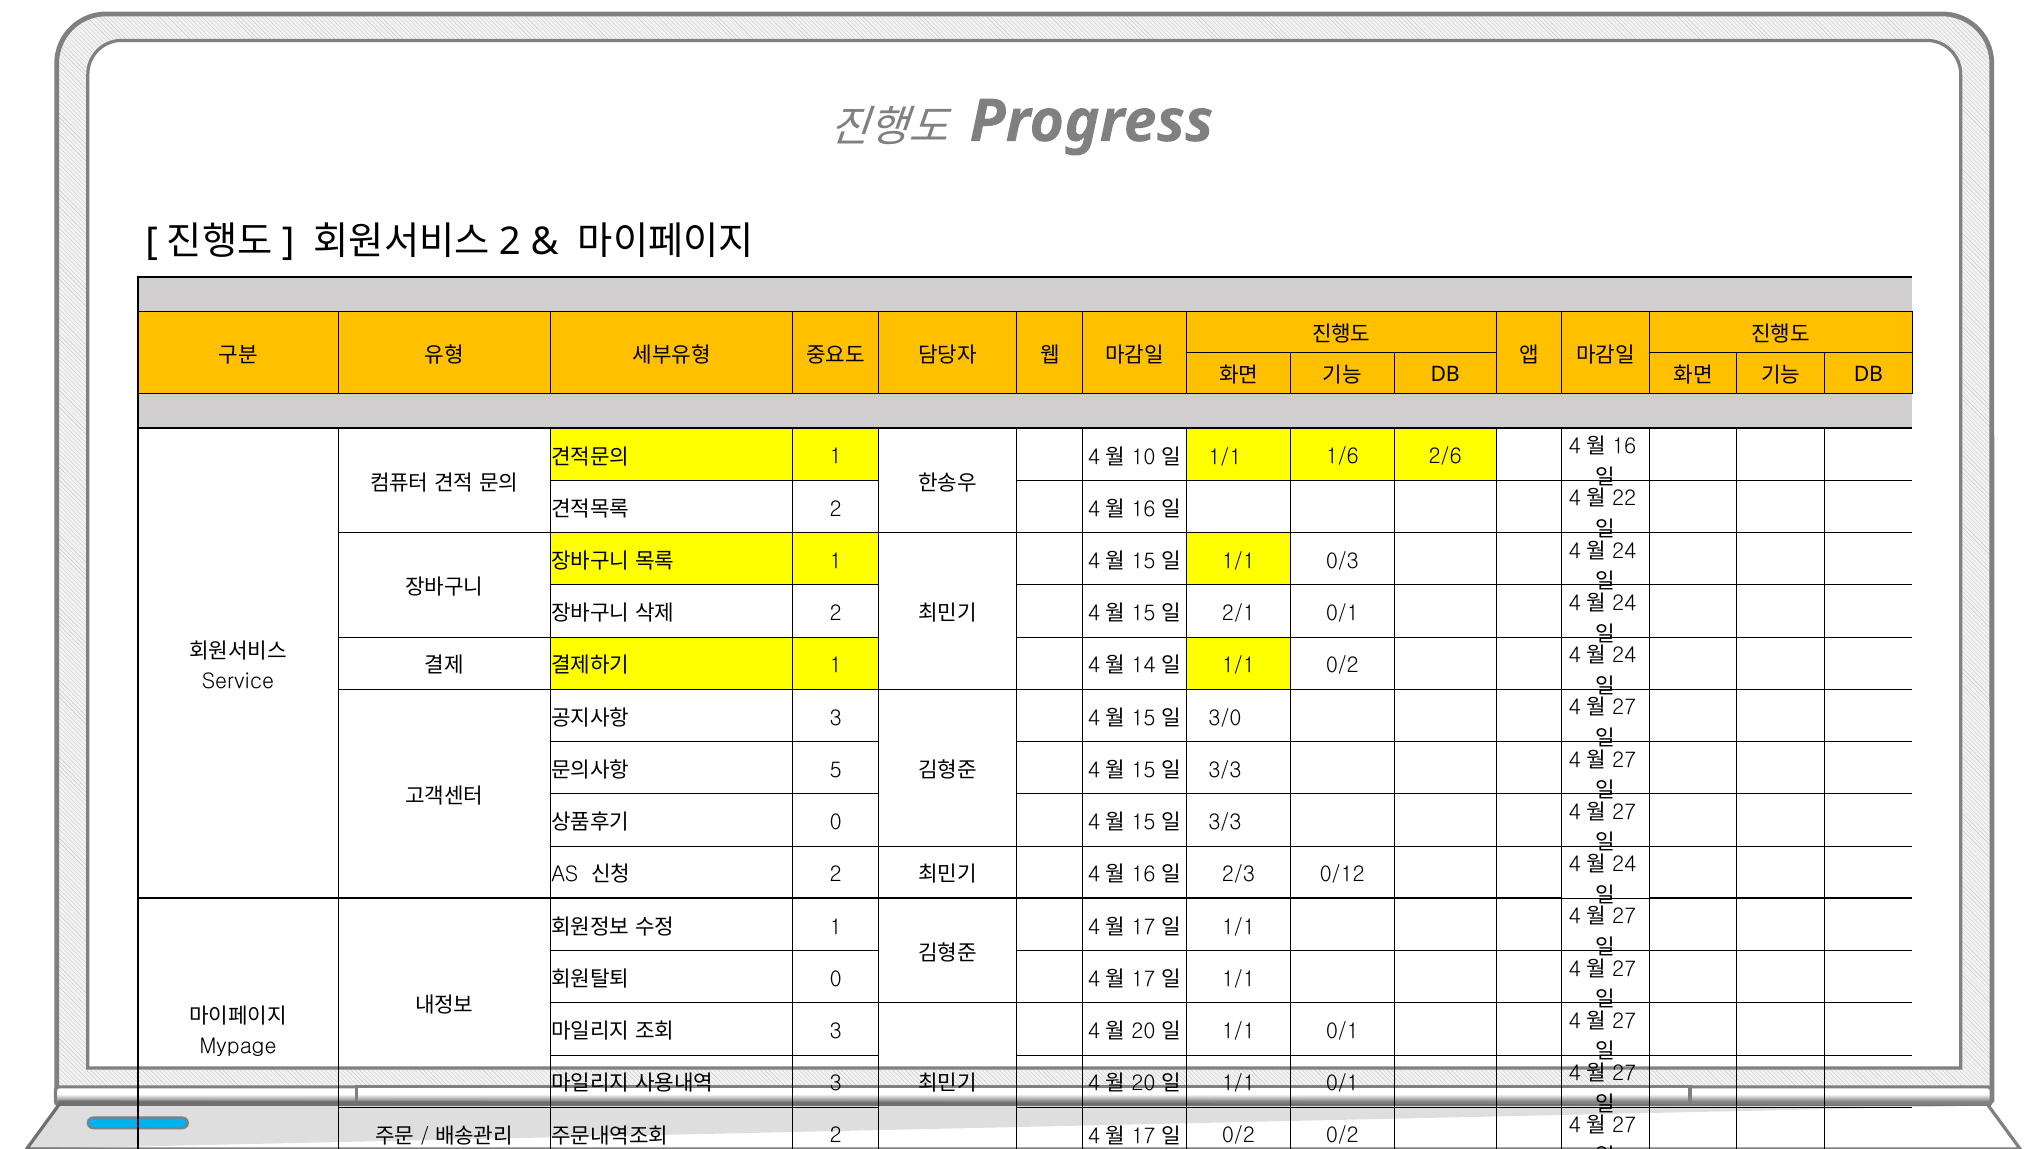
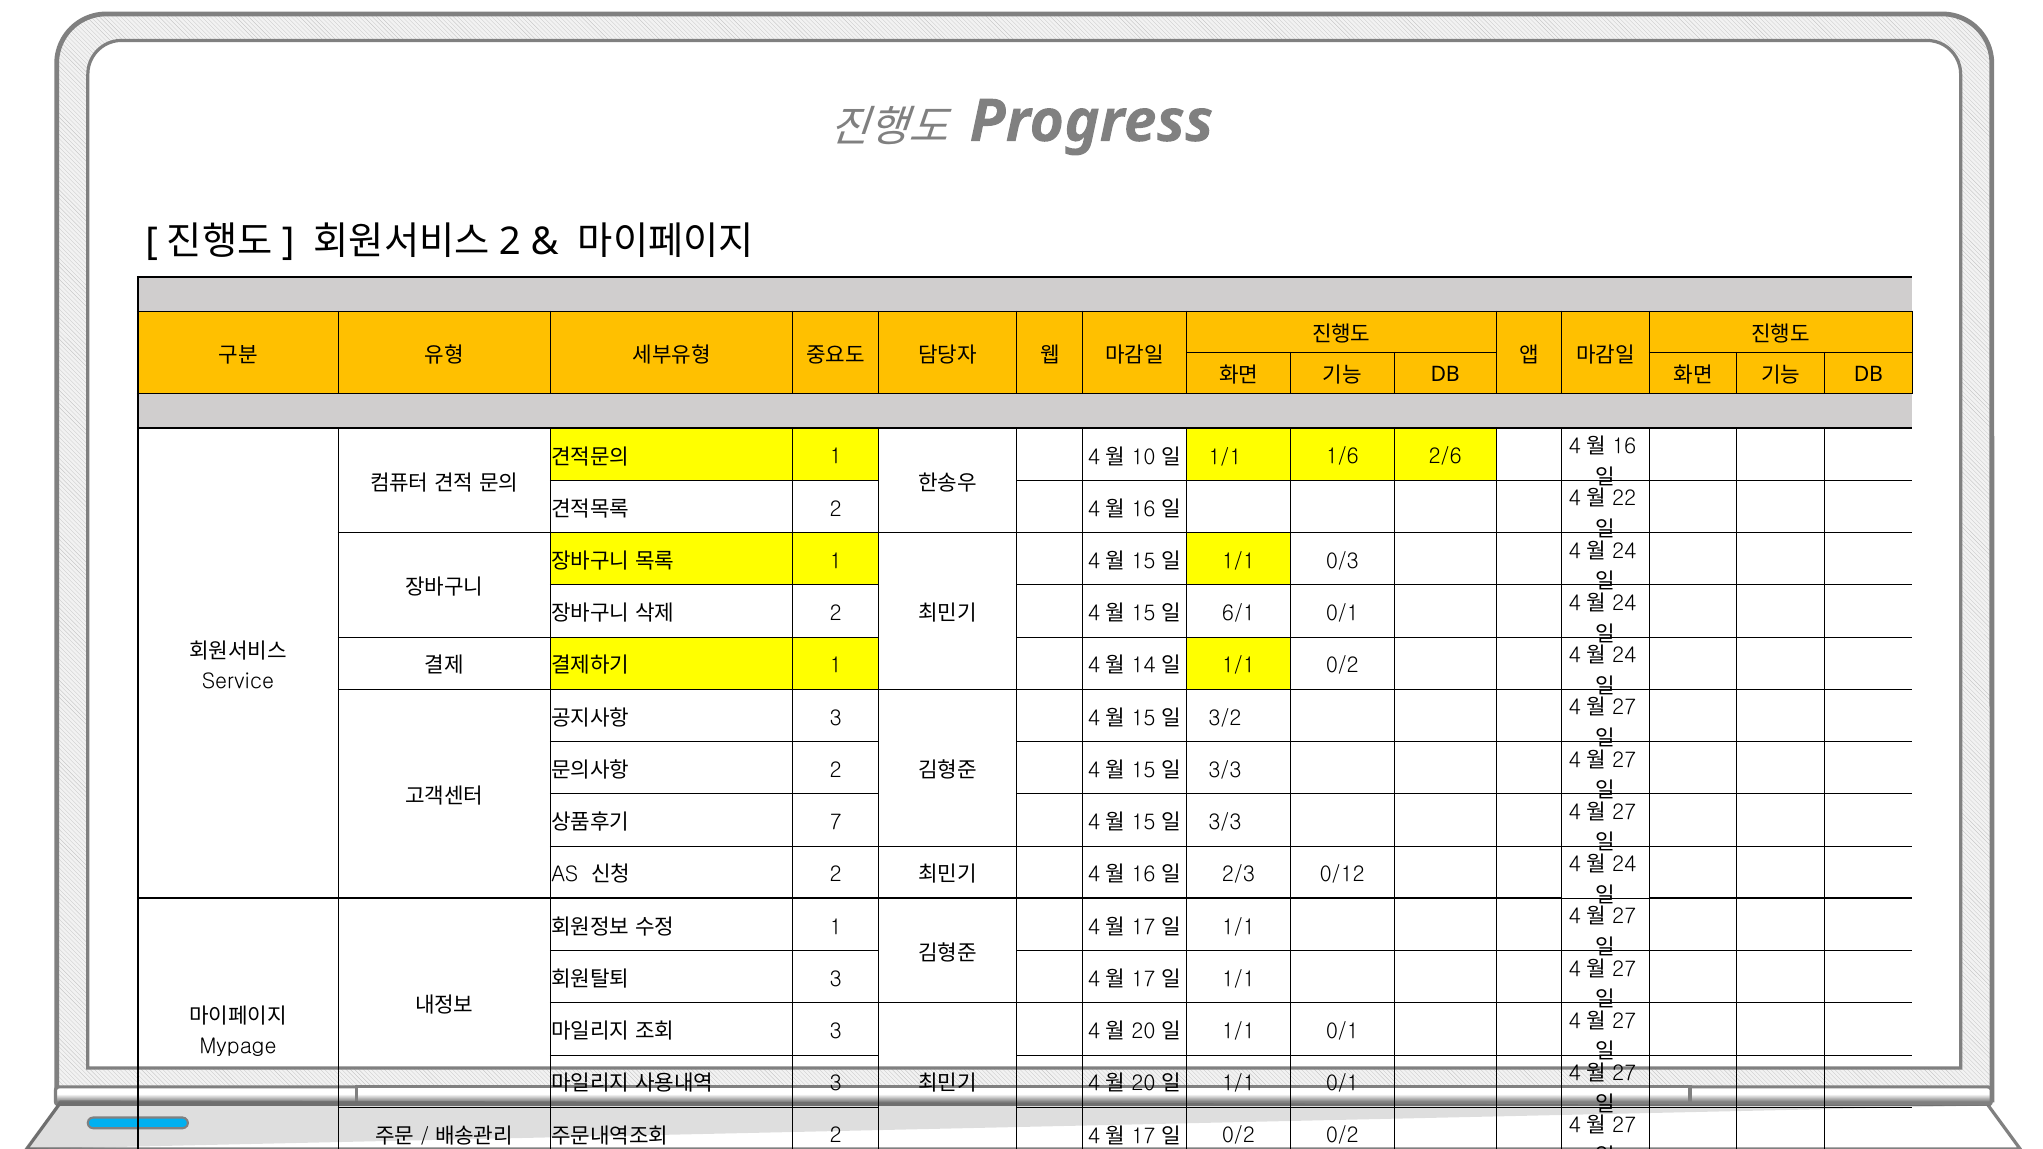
2/1: 2/1 -> 6/1 (1239, 614)
3/0: 3/0 -> 3/2 (1225, 718)
5: 5 -> 2 (836, 770)
0: 0 -> 7 (836, 823)
0: 0 -> 3 (836, 979)
